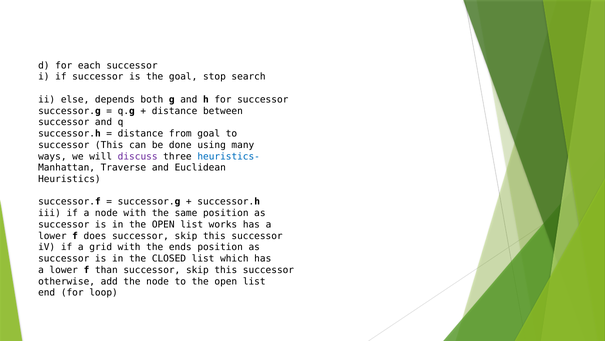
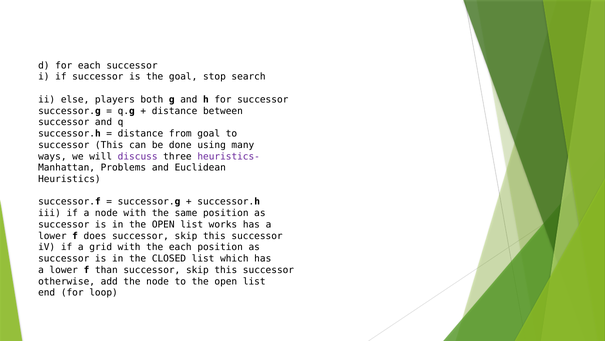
depends: depends -> players (115, 99)
heuristics- colour: blue -> purple (229, 156)
Traverse: Traverse -> Problems (123, 167)
the ends: ends -> each (180, 247)
